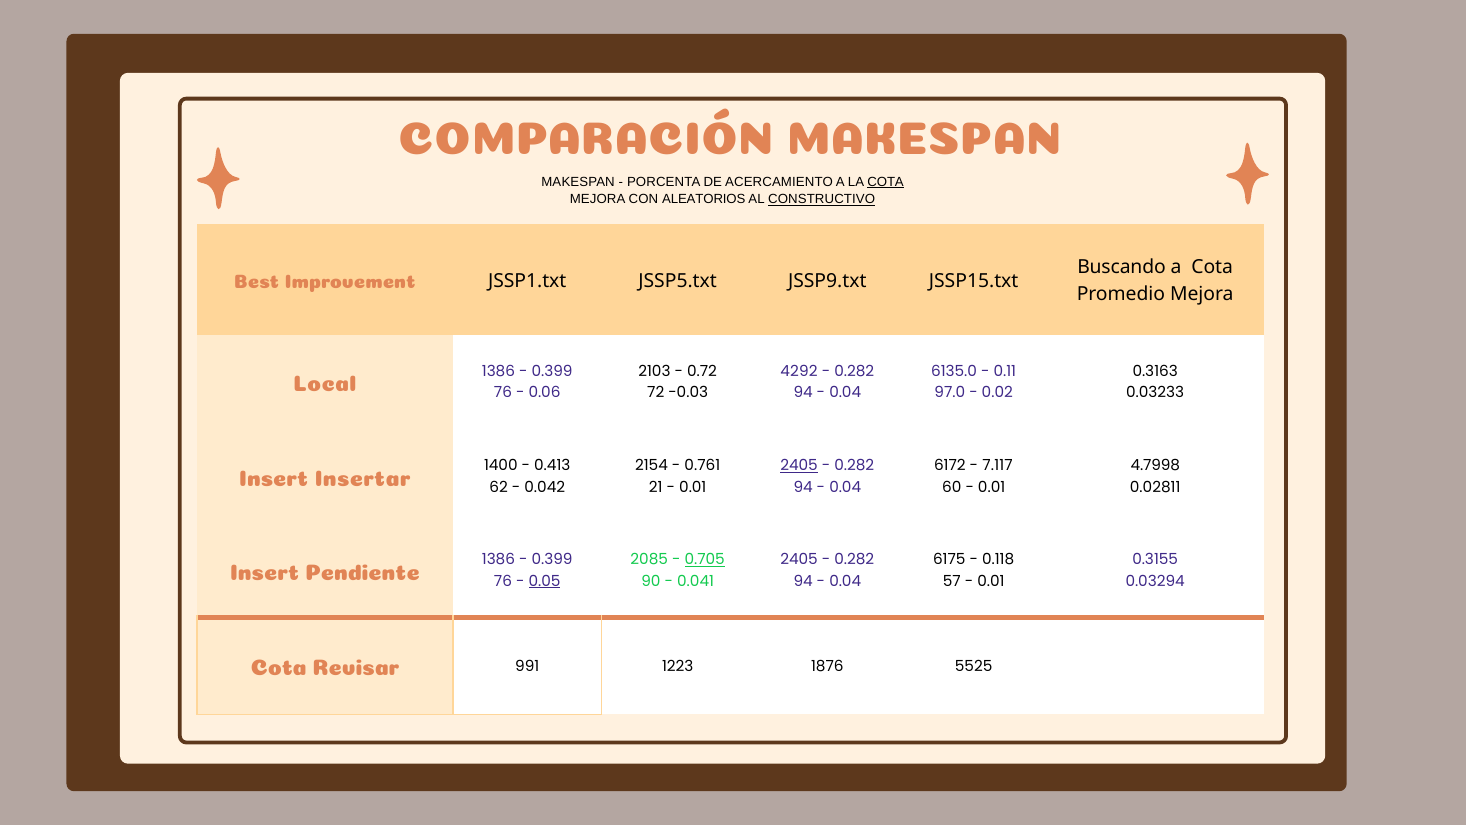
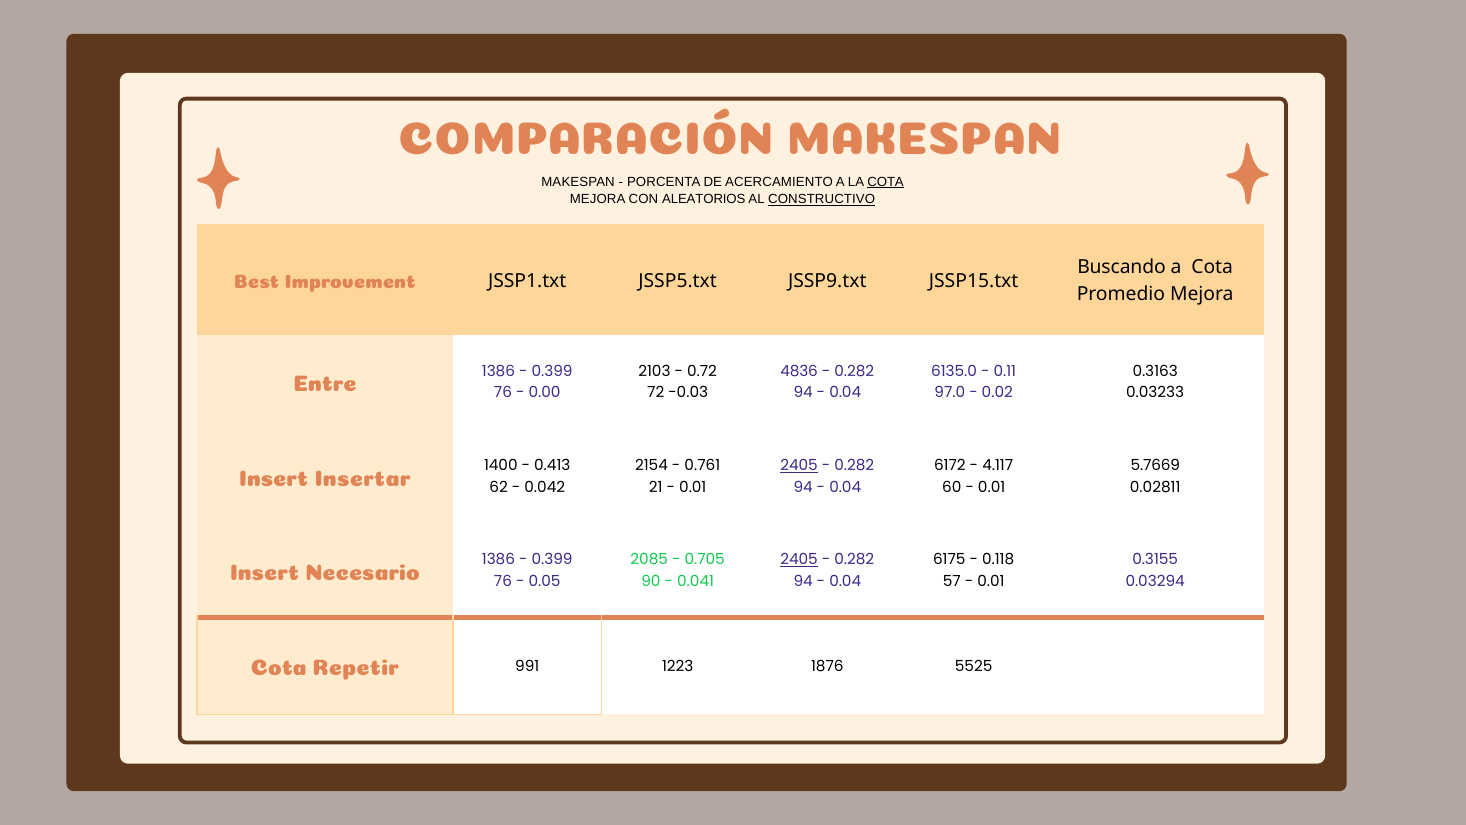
4292: 4292 -> 4836 (799, 371)
Local: Local -> Entre (325, 384)
0.06: 0.06 -> 0.00 (544, 393)
7.117: 7.117 -> 4.117 (998, 465)
4.7998: 4.7998 -> 5.7669 (1155, 465)
0.705 underline: present -> none (705, 560)
2405 underline: none -> present (799, 560)
Pendiente: Pendiente -> Necesario (363, 573)
0.05 underline: present -> none (544, 581)
Revisar: Revisar -> Repetir (356, 668)
